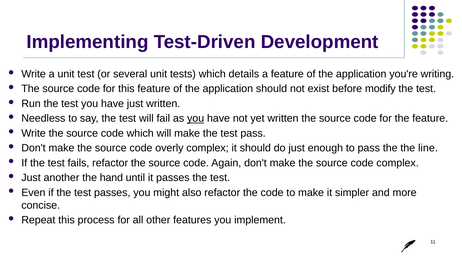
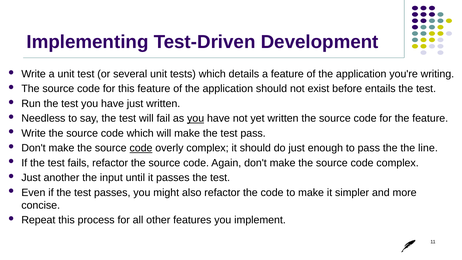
modify: modify -> entails (380, 89)
code underline: none -> present (141, 148)
hand: hand -> input (111, 178)
